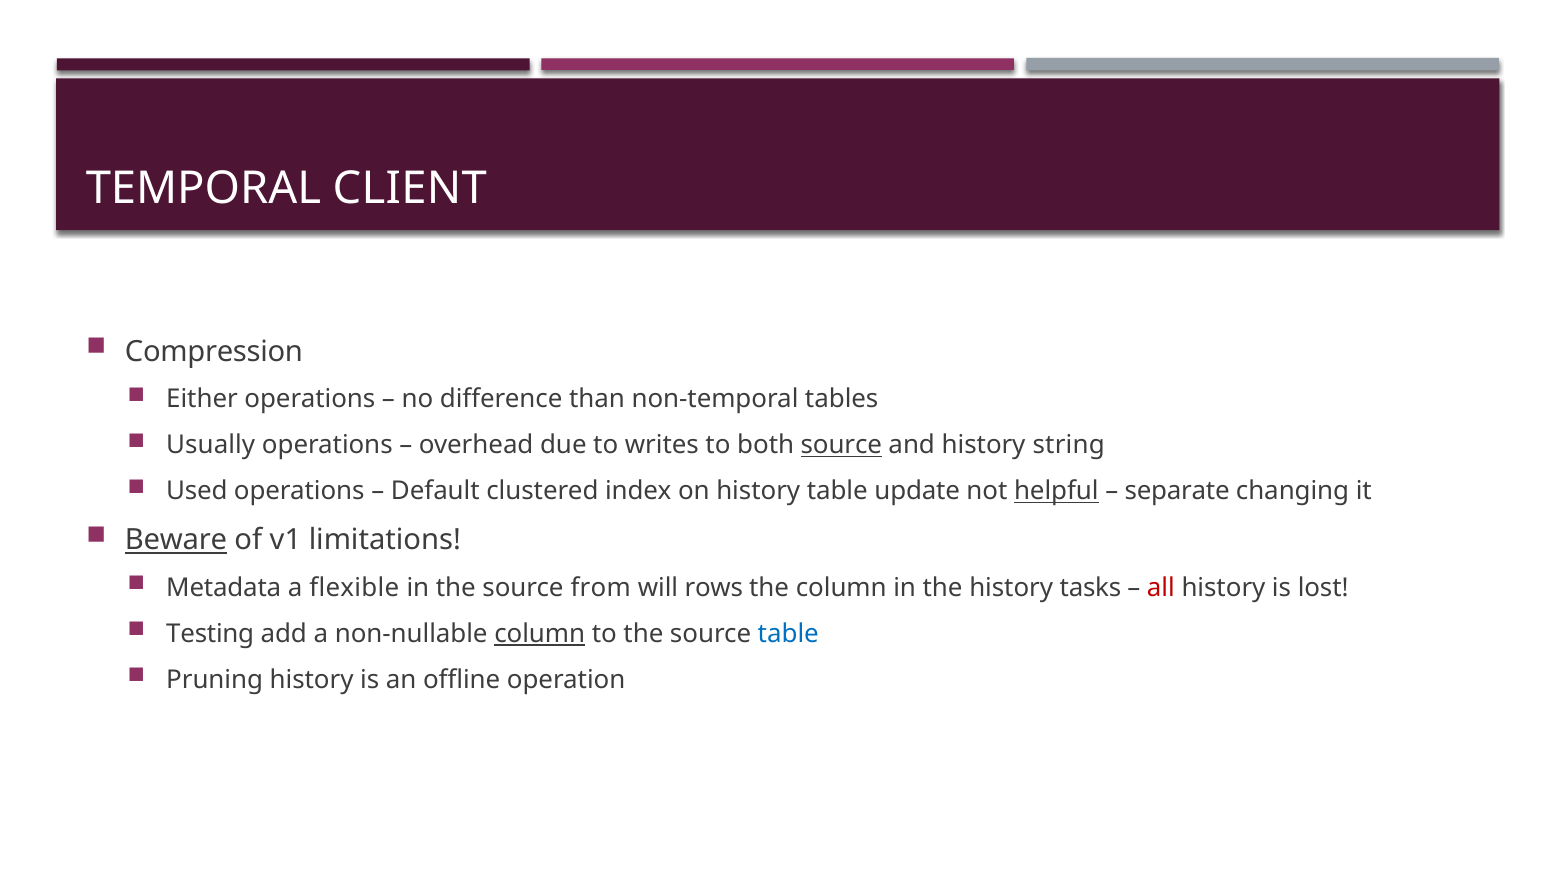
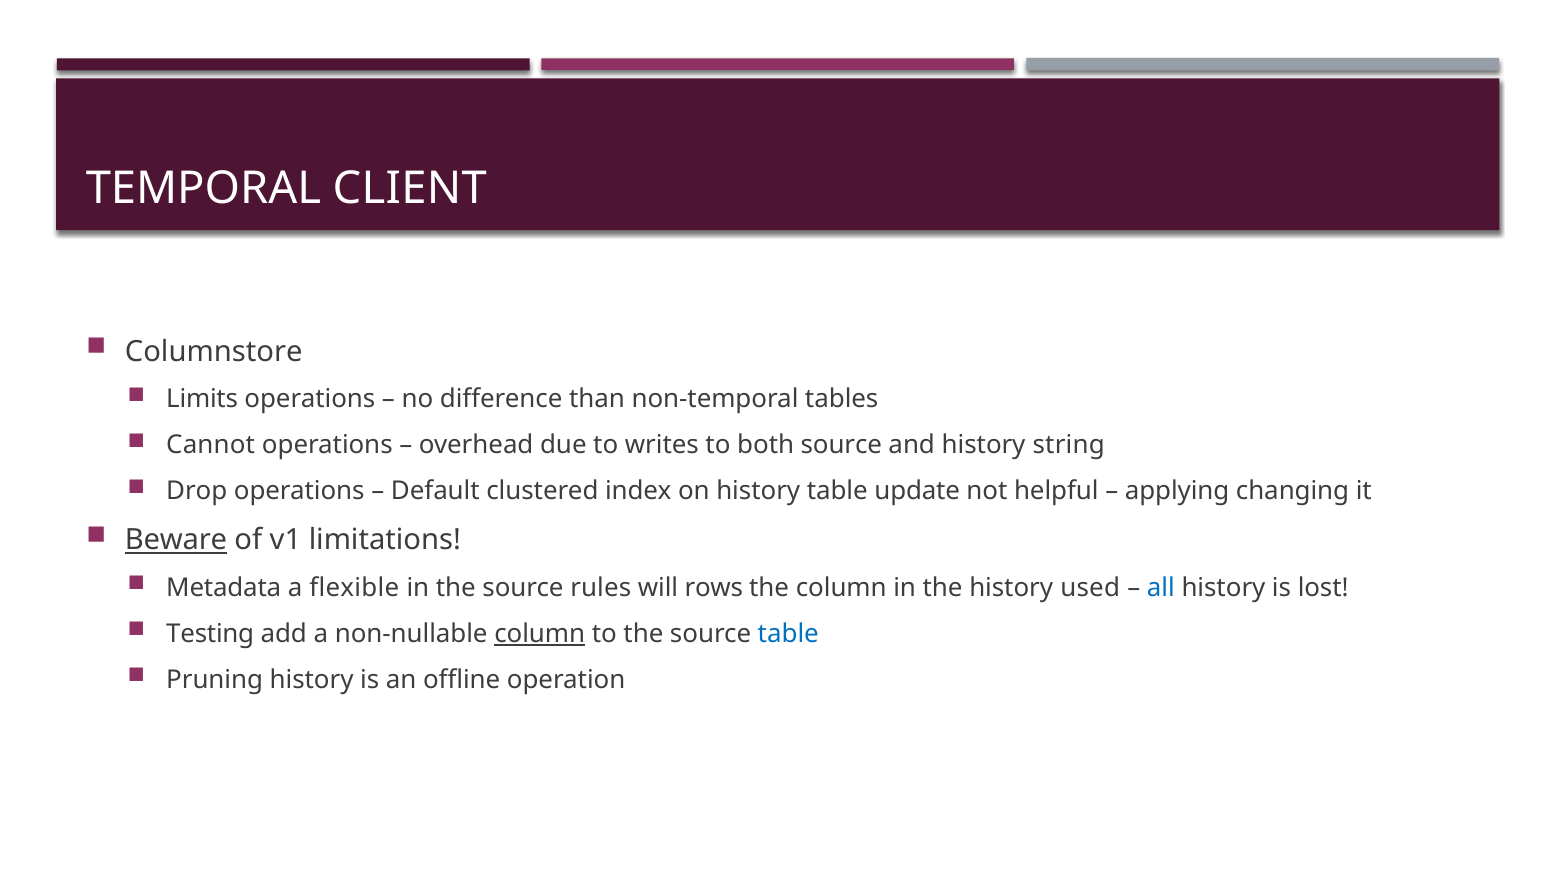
Compression: Compression -> Columnstore (214, 352)
Either: Either -> Limits (202, 399)
Usually: Usually -> Cannot (211, 445)
source underline: present -> none (841, 445)
Used: Used -> Drop (197, 491)
helpful underline: present -> none (1056, 491)
separate: separate -> applying (1177, 491)
from: from -> rules (601, 588)
tasks: tasks -> used (1090, 588)
all colour: red -> blue (1161, 588)
